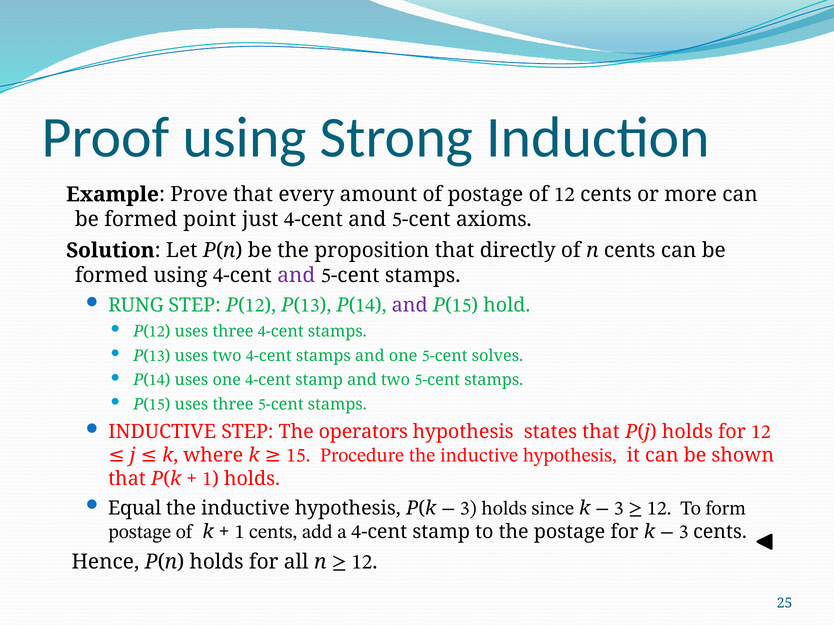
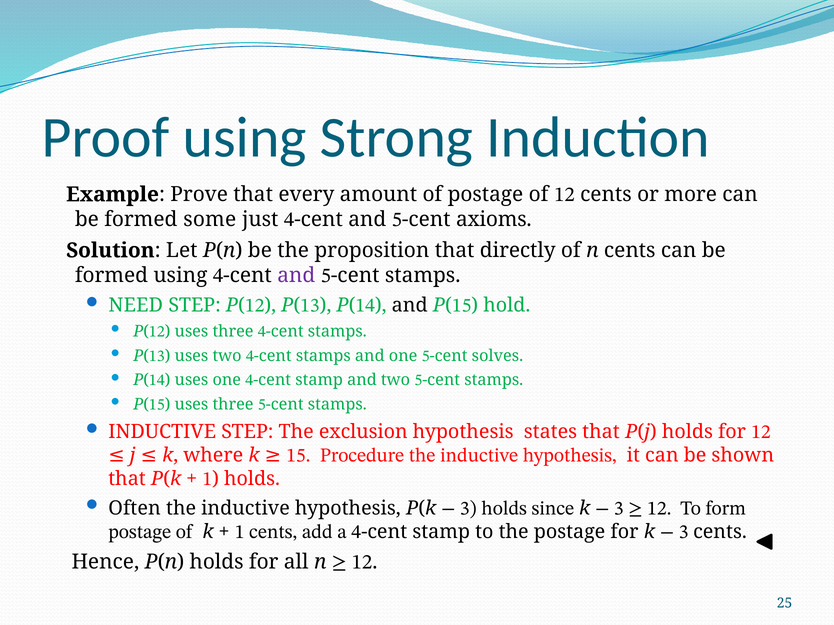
point: point -> some (210, 220)
RUNG: RUNG -> NEED (136, 305)
and colour: purple -> black (410, 305)
operators: operators -> exclusion (363, 432)
Equal: Equal -> Often (135, 508)
